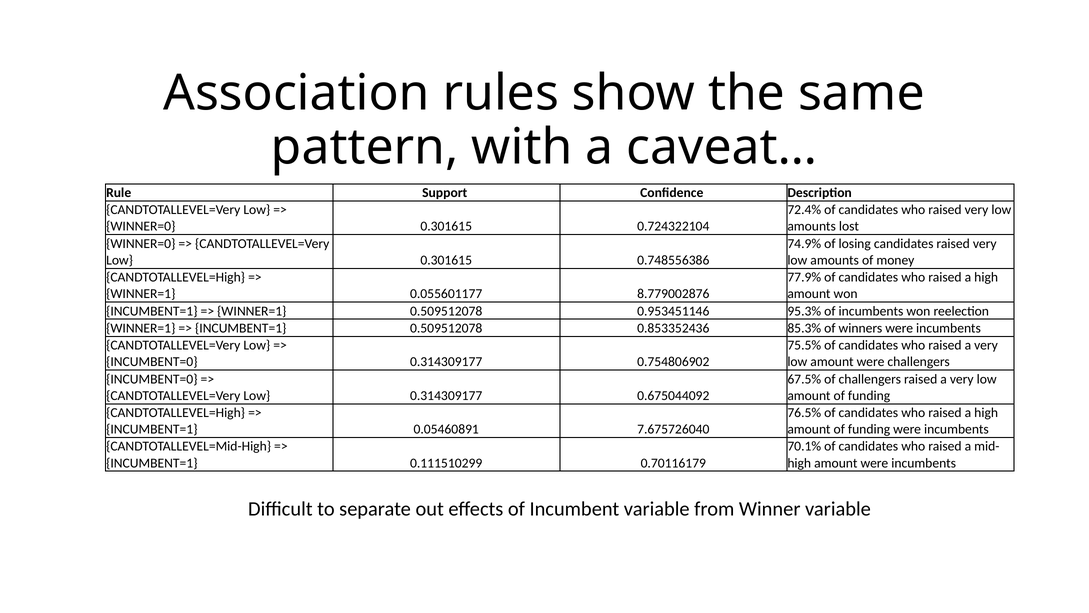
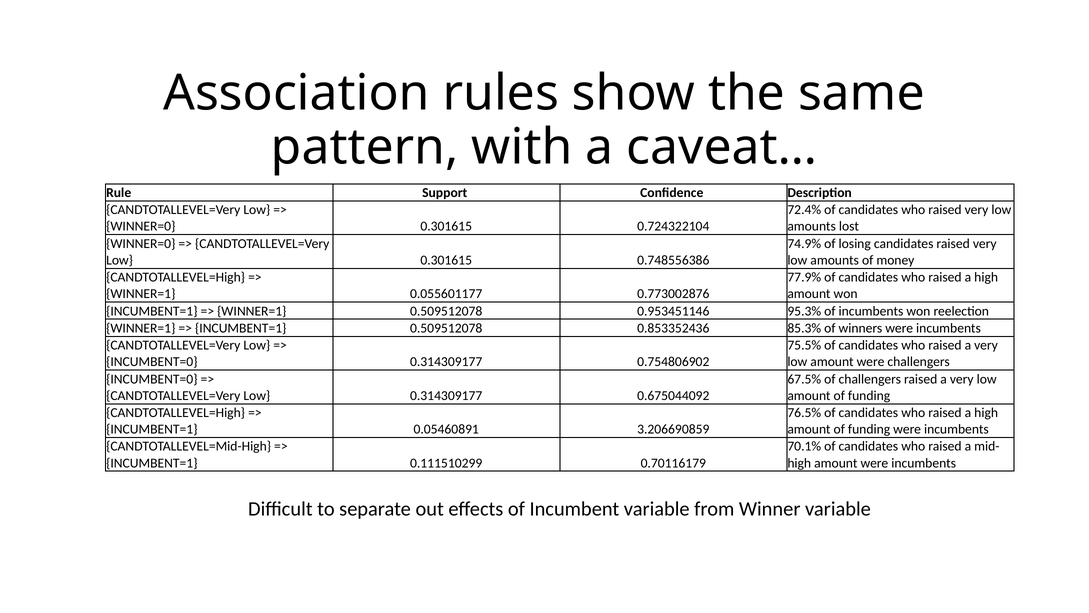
8.779002876: 8.779002876 -> 0.773002876 (673, 294)
7.675726040: 7.675726040 -> 3.206690859 (673, 429)
